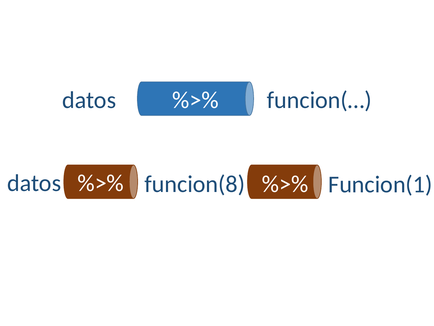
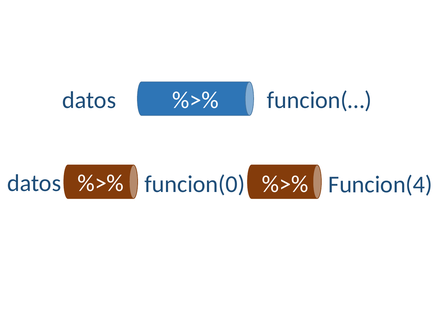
funcion(8: funcion(8 -> funcion(0 (195, 184)
Funcion(1: Funcion(1 -> Funcion(4 (380, 184)
